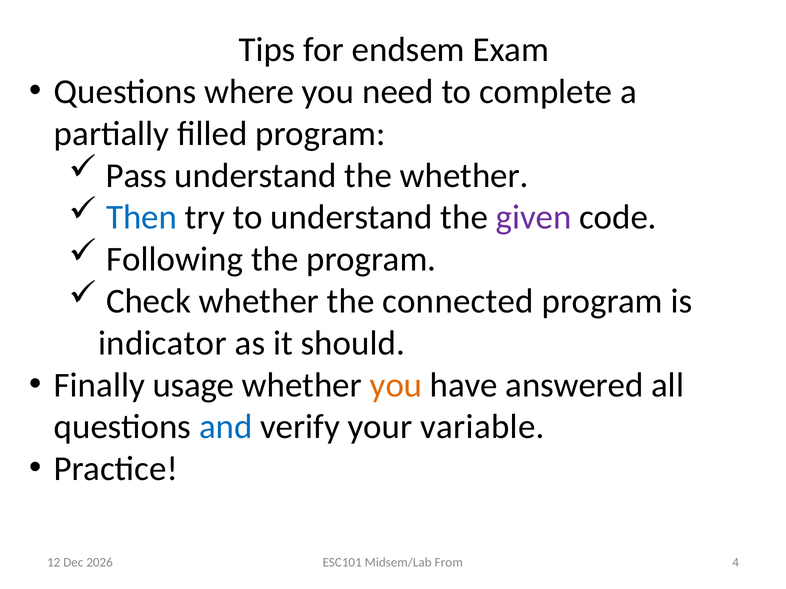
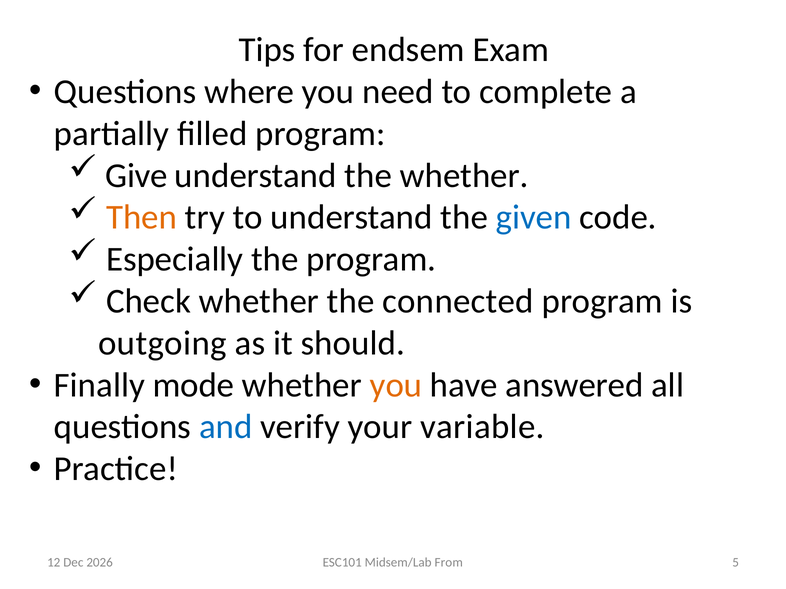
Pass: Pass -> Give (136, 176)
Then colour: blue -> orange (142, 218)
given colour: purple -> blue (534, 218)
Following: Following -> Especially (175, 260)
indicator: indicator -> outgoing (162, 343)
usage: usage -> mode (193, 385)
4: 4 -> 5 (736, 563)
